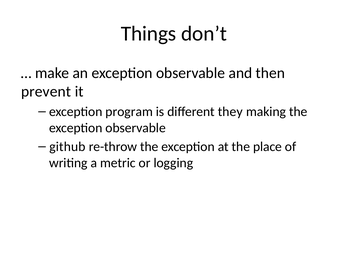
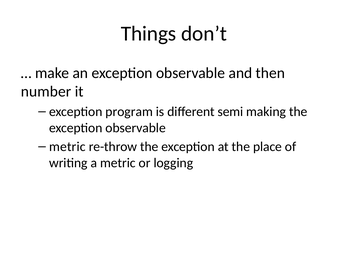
prevent: prevent -> number (46, 92)
they: they -> semi (230, 112)
github: github -> metric (67, 147)
